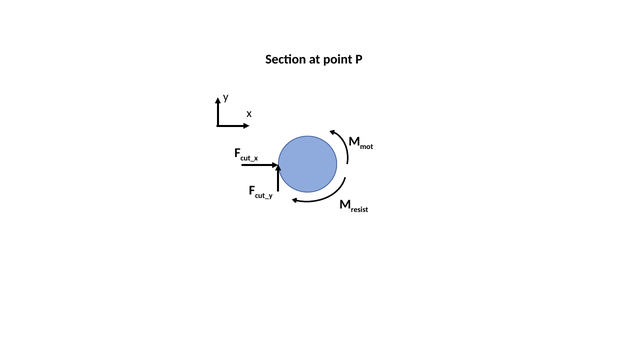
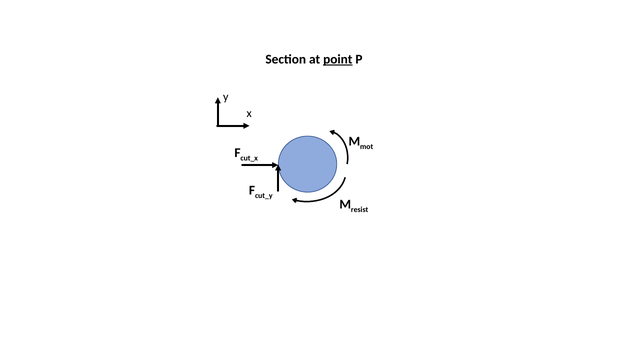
point underline: none -> present (338, 59)
